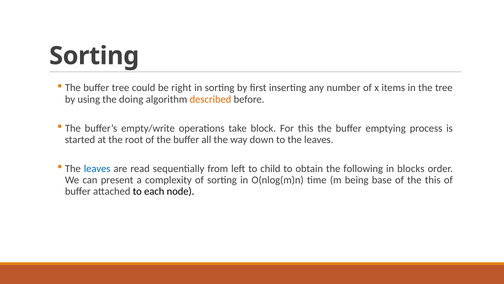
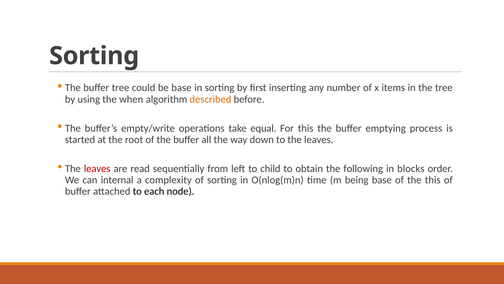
be right: right -> base (181, 88)
doing: doing -> when (131, 99)
block: block -> equal (263, 128)
leaves colour: blue -> red (97, 168)
present: present -> internal (117, 180)
